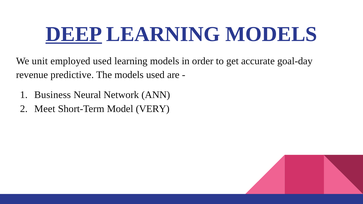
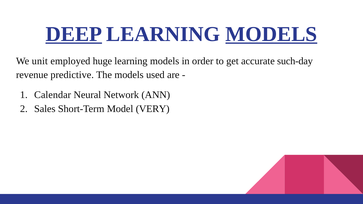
MODELS underline: none -> present (271, 34)
employed used: used -> huge (102, 61)
goal-day: goal-day -> such-day (295, 61)
Business: Business -> Calendar (53, 95)
Meet: Meet -> Sales (45, 109)
